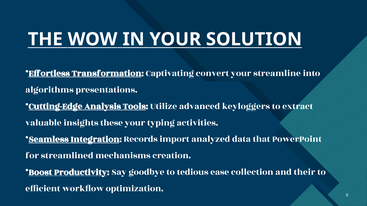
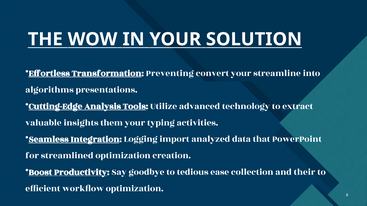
Captivating: Captivating -> Preventing (170, 73)
keyloggers: keyloggers -> technology (246, 106)
these: these -> them (112, 123)
Records: Records -> Logging (141, 139)
streamlined mechanisms: mechanisms -> optimization (123, 156)
